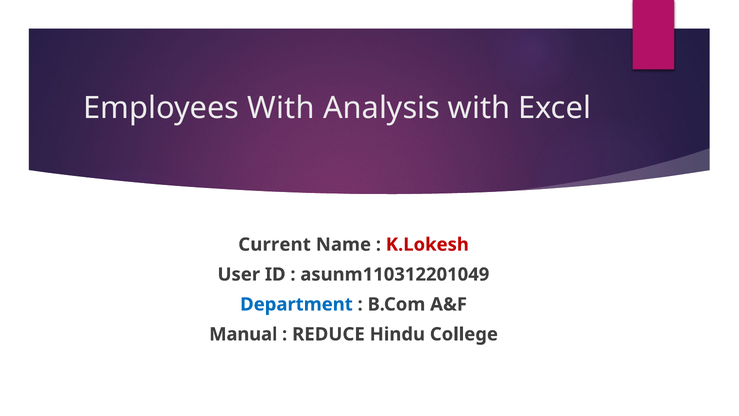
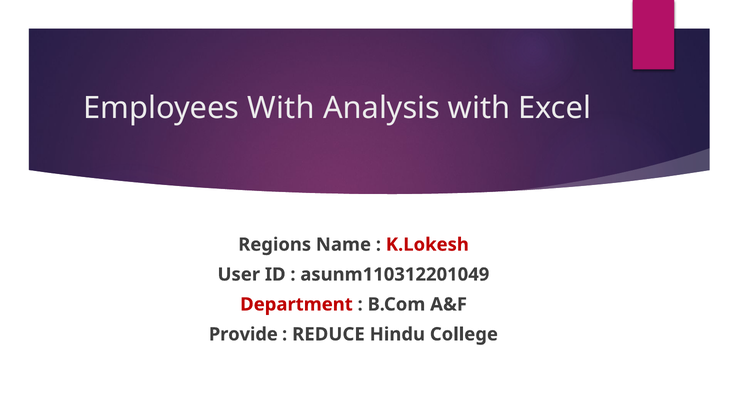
Current: Current -> Regions (275, 244)
Department colour: blue -> red (296, 304)
Manual: Manual -> Provide (243, 334)
